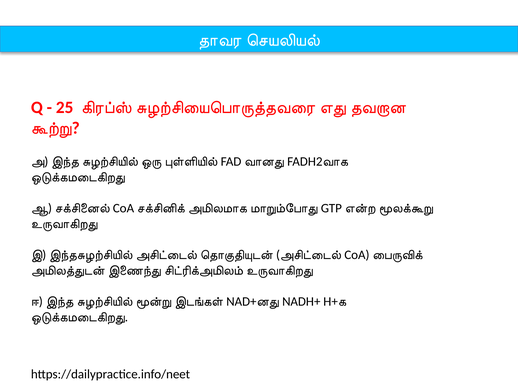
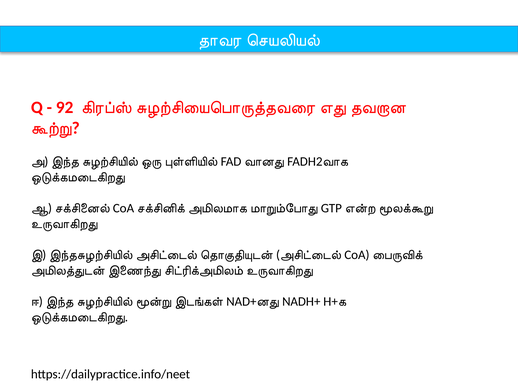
25: 25 -> 92 (65, 107)
